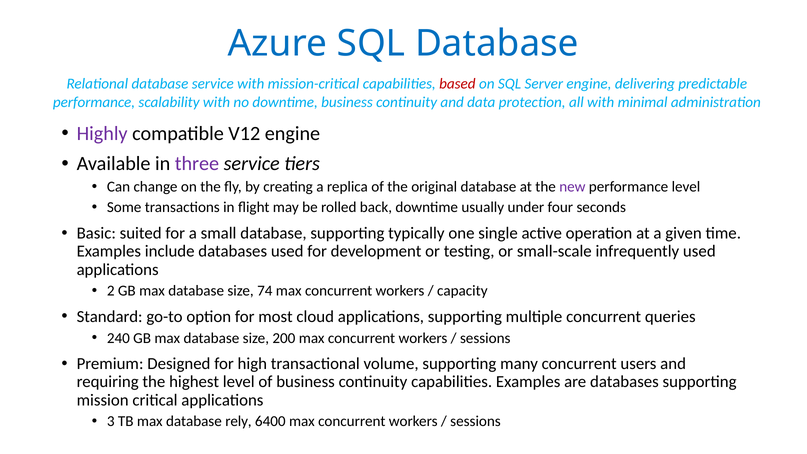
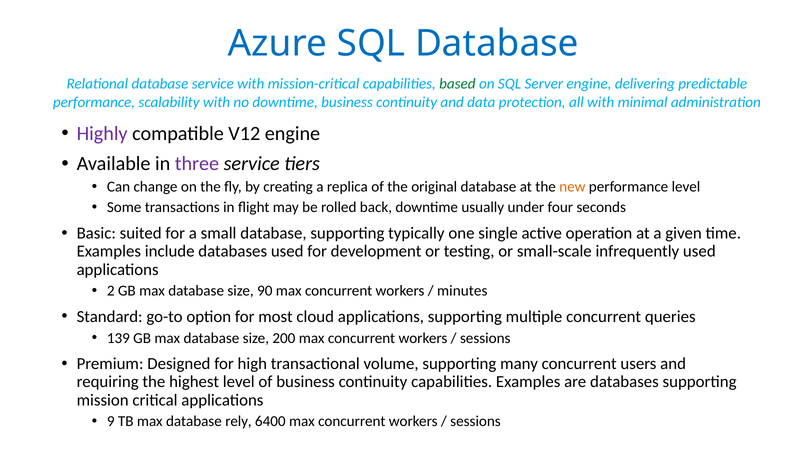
based colour: red -> green (457, 84)
new colour: purple -> orange (572, 187)
74: 74 -> 90 (265, 291)
capacity: capacity -> minutes (462, 291)
240: 240 -> 139 (118, 338)
3: 3 -> 9 (111, 421)
